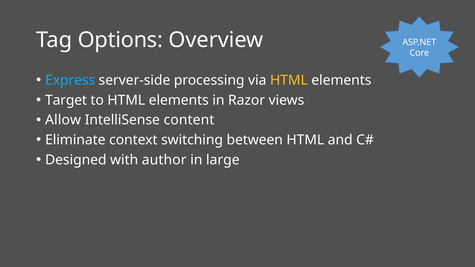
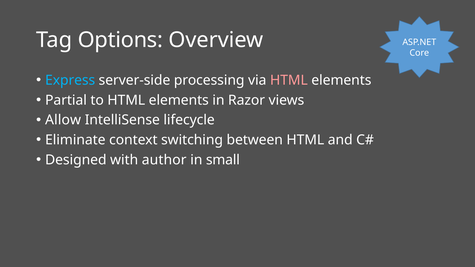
HTML colour: yellow -> pink (289, 80)
Target: Target -> Partial (66, 100)
content: content -> lifecycle (189, 120)
large: large -> small (223, 160)
